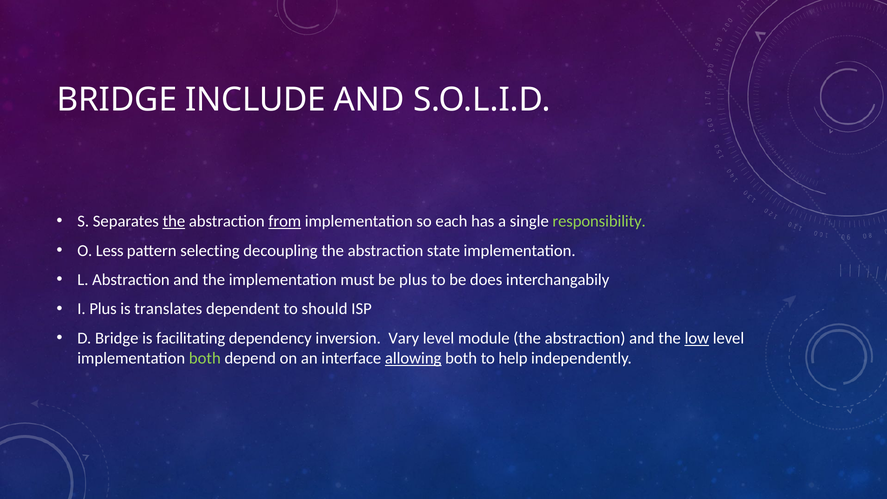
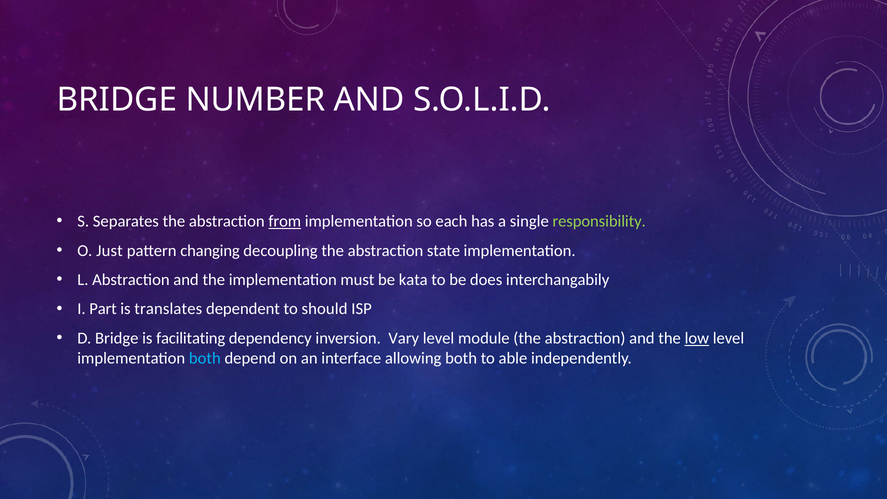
INCLUDE: INCLUDE -> NUMBER (255, 100)
the underline: present -> none (174, 221)
Less: Less -> Just (109, 251)
selecting: selecting -> changing (210, 251)
be plus: plus -> kata (413, 280)
I Plus: Plus -> Part (103, 309)
both colour: light green -> light blue (205, 358)
allowing underline: present -> none (413, 358)
help: help -> able (513, 358)
